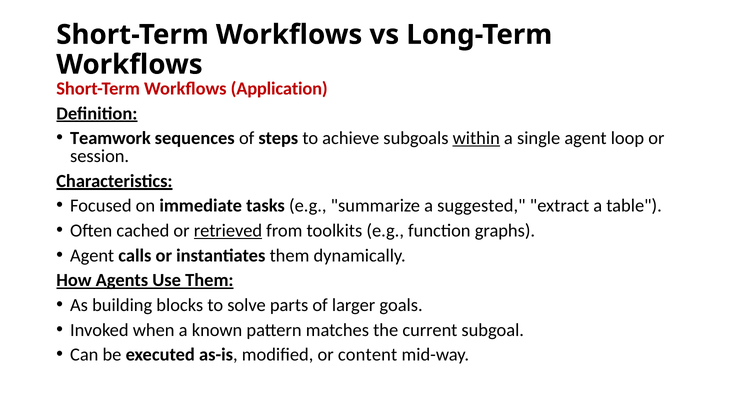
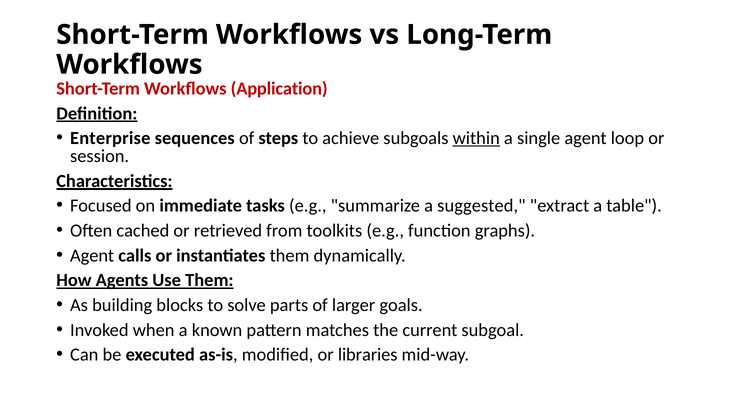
Teamwork: Teamwork -> Enterprise (110, 138)
retrieved underline: present -> none (228, 231)
content: content -> libraries (368, 355)
